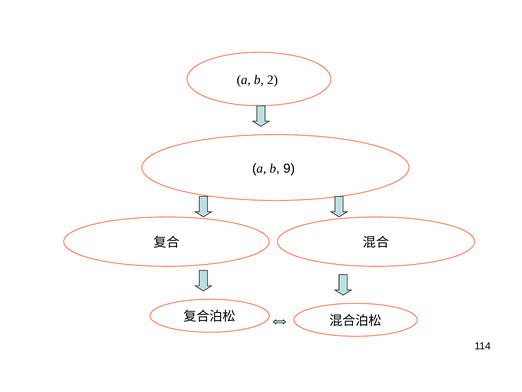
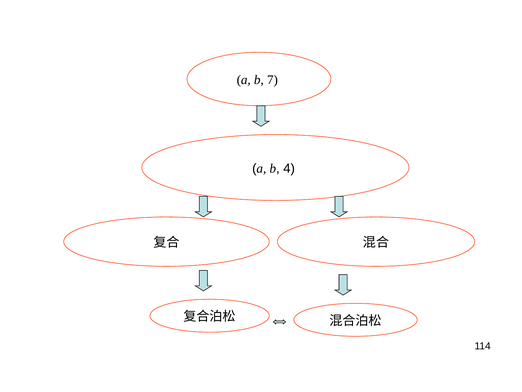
2: 2 -> 7 (272, 80)
9: 9 -> 4 (289, 168)
